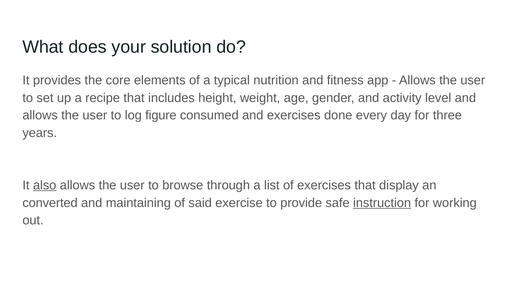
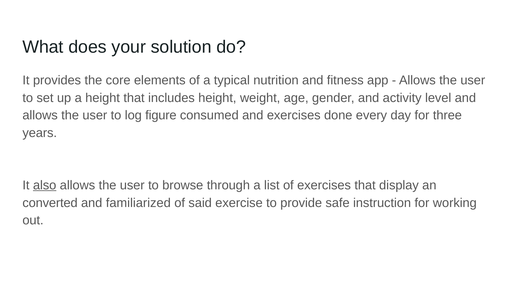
a recipe: recipe -> height (103, 98)
maintaining: maintaining -> familiarized (138, 202)
instruction underline: present -> none (382, 202)
